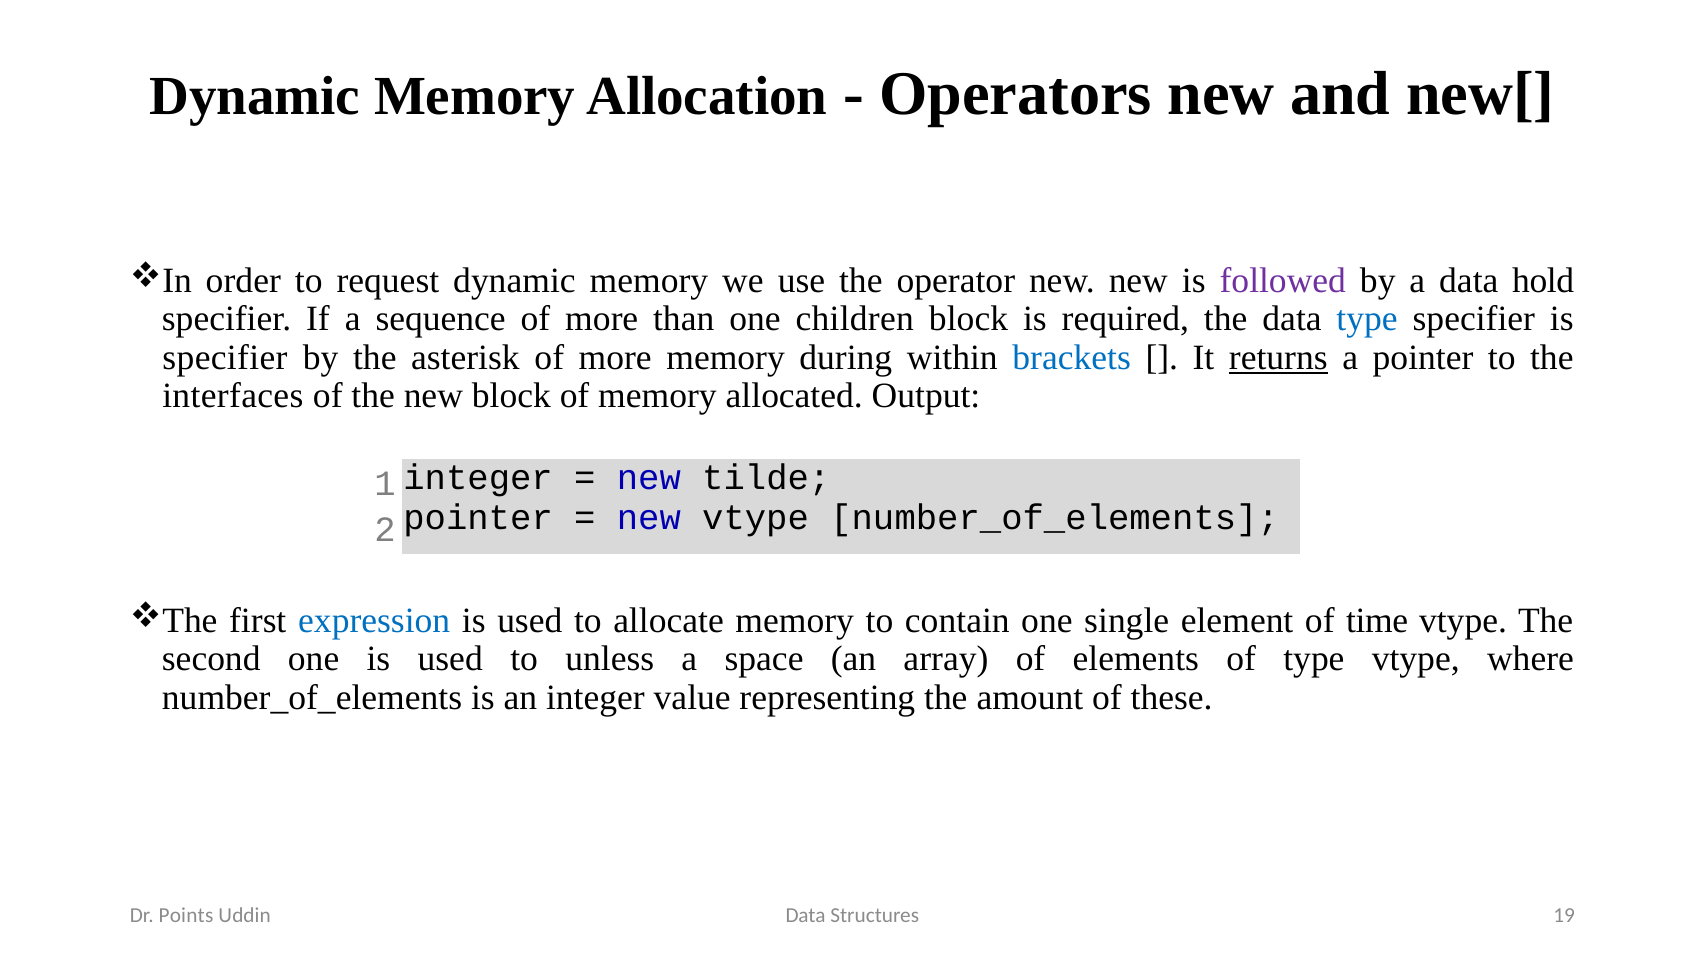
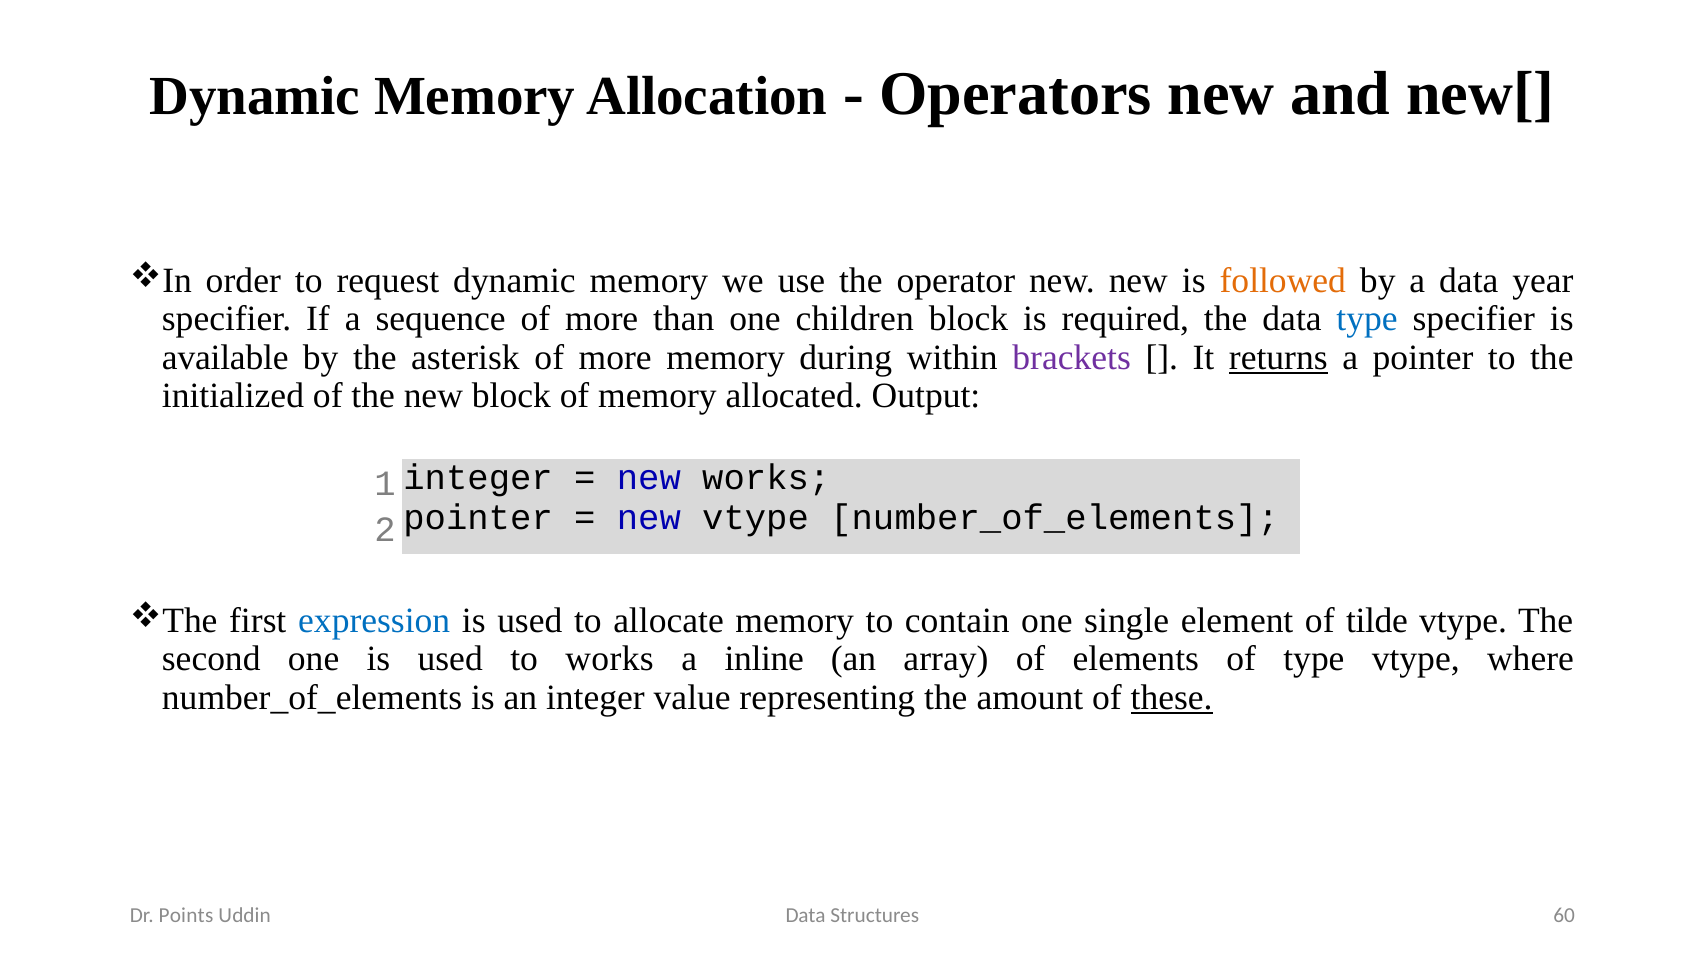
followed colour: purple -> orange (1283, 281)
hold: hold -> year (1543, 281)
specifier: specifier -> available (225, 358)
brackets colour: blue -> purple (1072, 358)
interfaces: interfaces -> initialized (233, 396)
new tilde: tilde -> works (766, 478)
time: time -> tilde (1377, 621)
to unless: unless -> works (610, 659)
space: space -> inline (764, 659)
these underline: none -> present (1172, 698)
19: 19 -> 60 (1564, 916)
